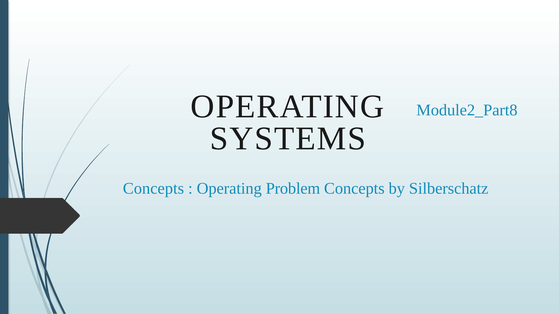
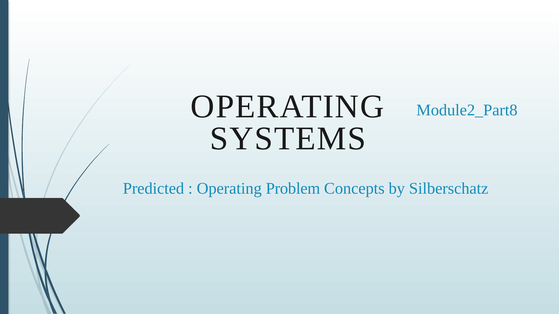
Concepts: Concepts -> Predicted (154, 189)
